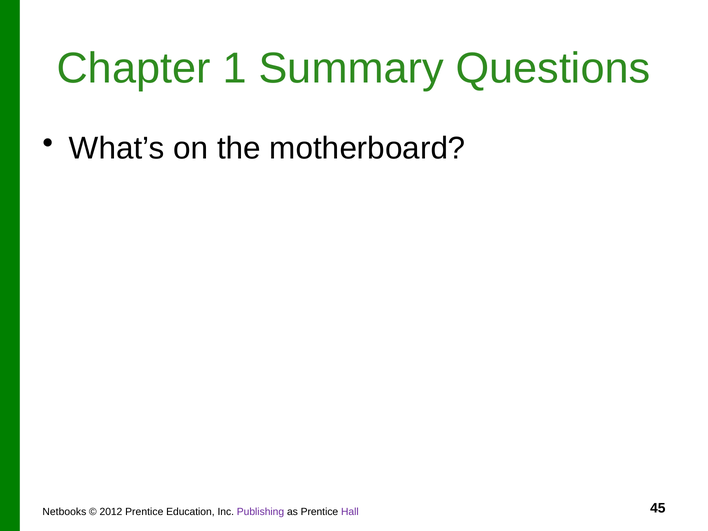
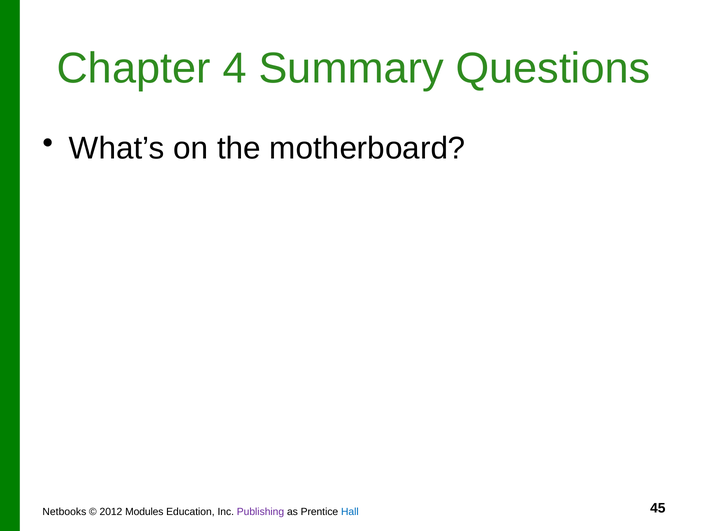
1: 1 -> 4 (235, 69)
2012 Prentice: Prentice -> Modules (144, 512)
Hall colour: purple -> blue (350, 512)
